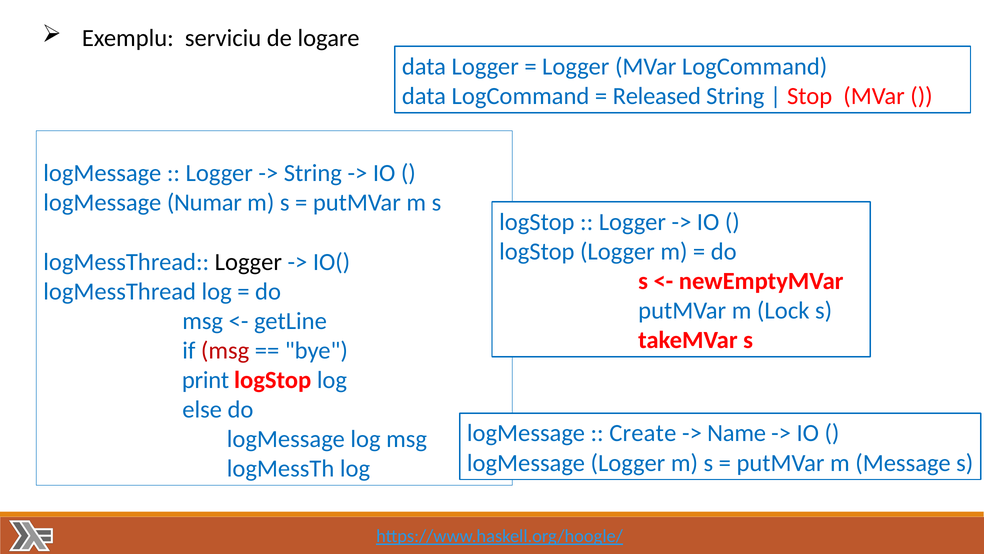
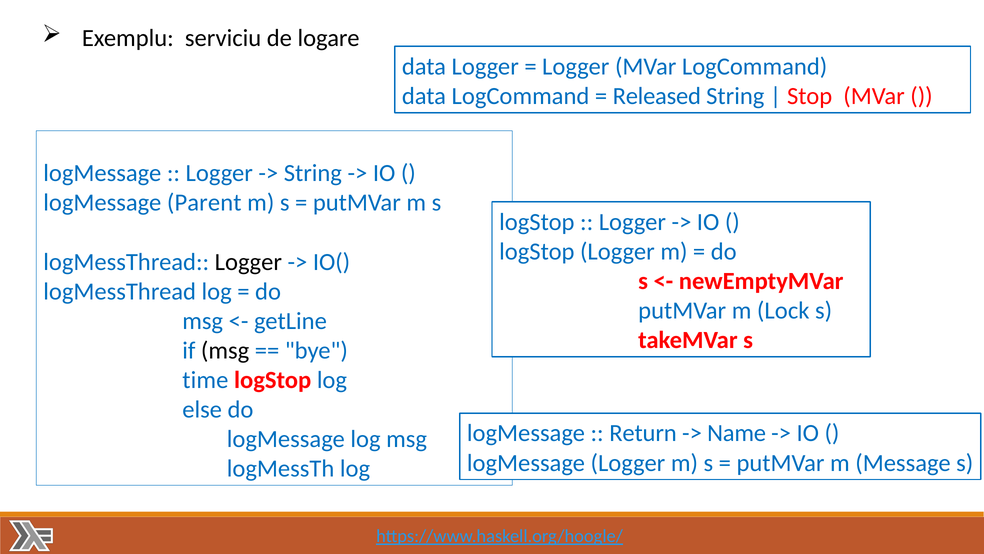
Numar: Numar -> Parent (204, 203)
msg colour: red -> black (225, 350)
print: print -> time (205, 380)
Create: Create -> Return (643, 433)
